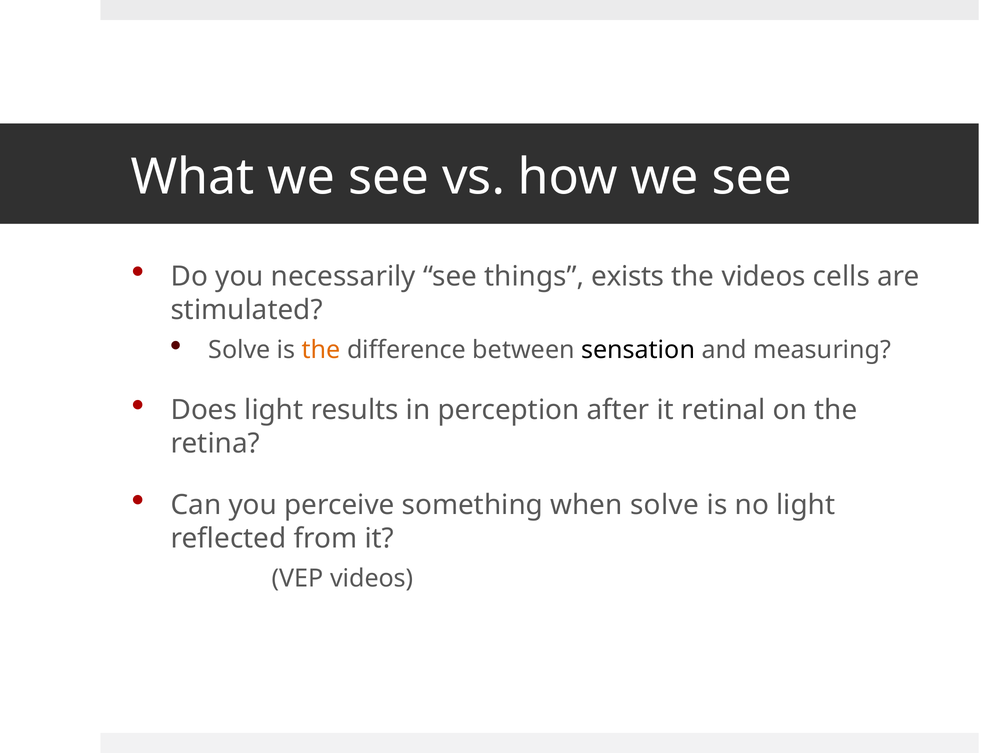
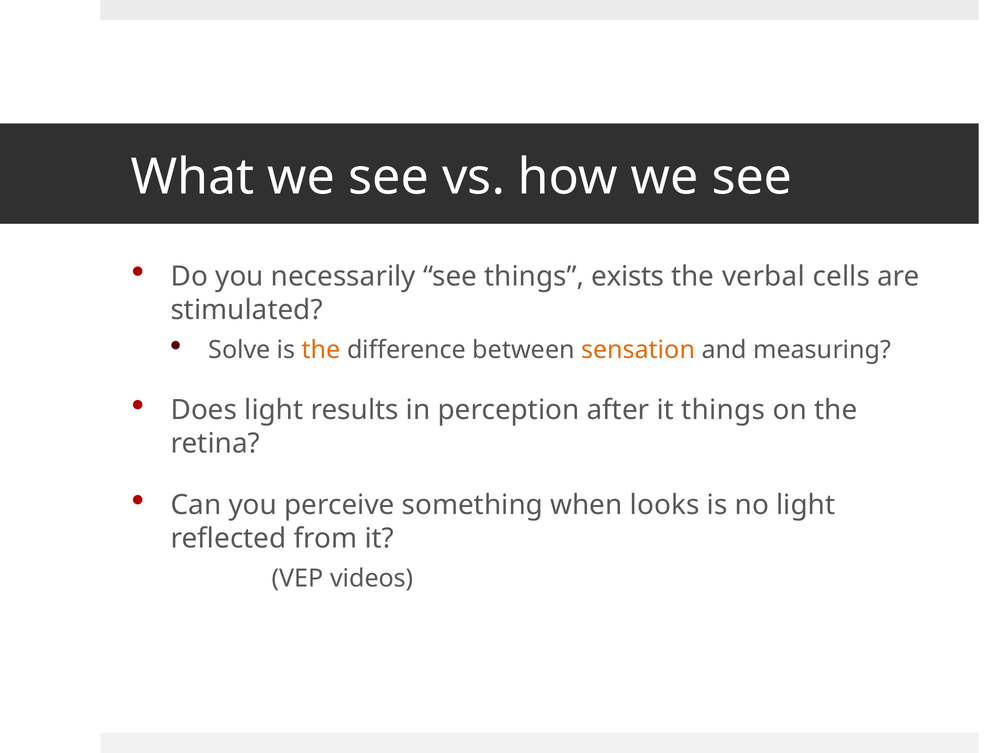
the videos: videos -> verbal (763, 277)
sensation colour: black -> orange (638, 350)
it retinal: retinal -> things (723, 410)
when solve: solve -> looks (665, 505)
